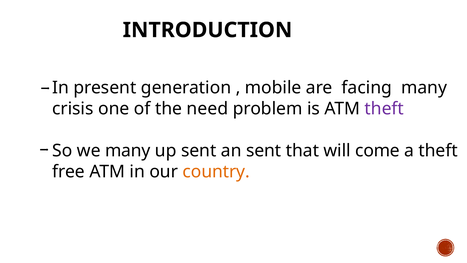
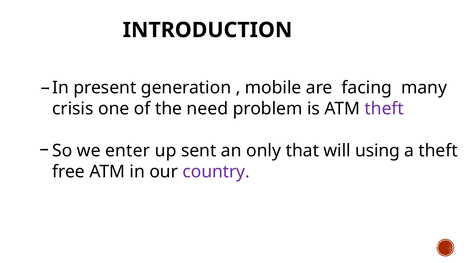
we many: many -> enter (128, 151)
an sent: sent -> only (264, 151)
come: come -> using (378, 151)
country colour: orange -> purple (216, 172)
